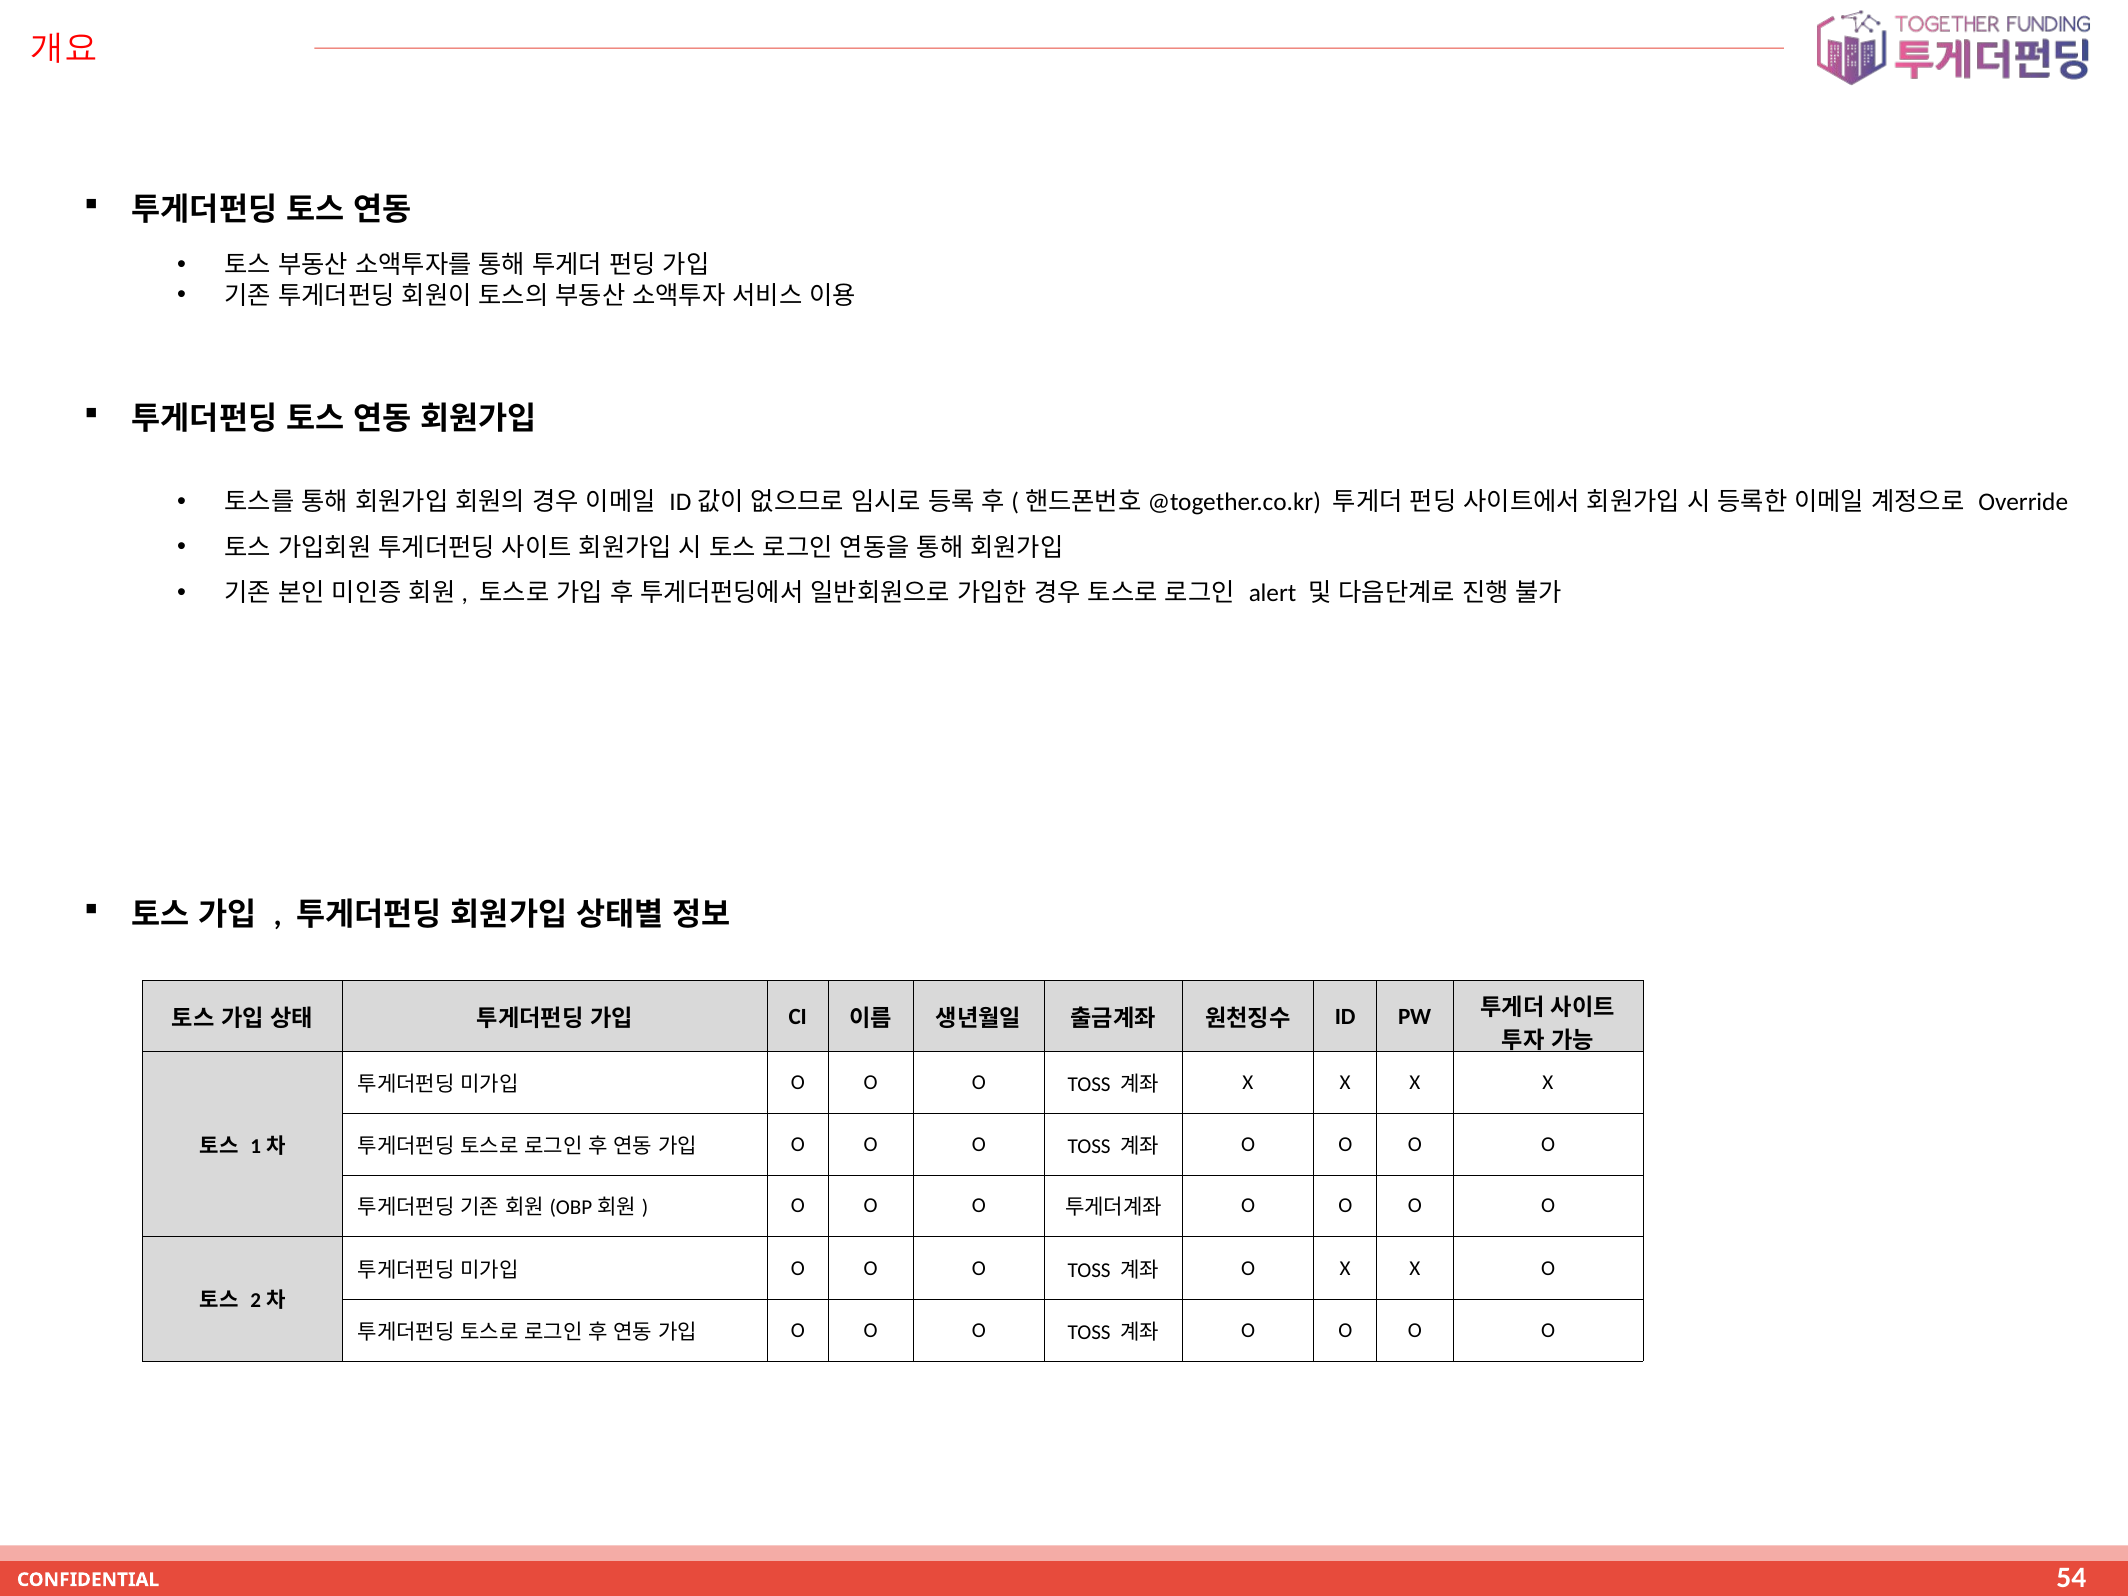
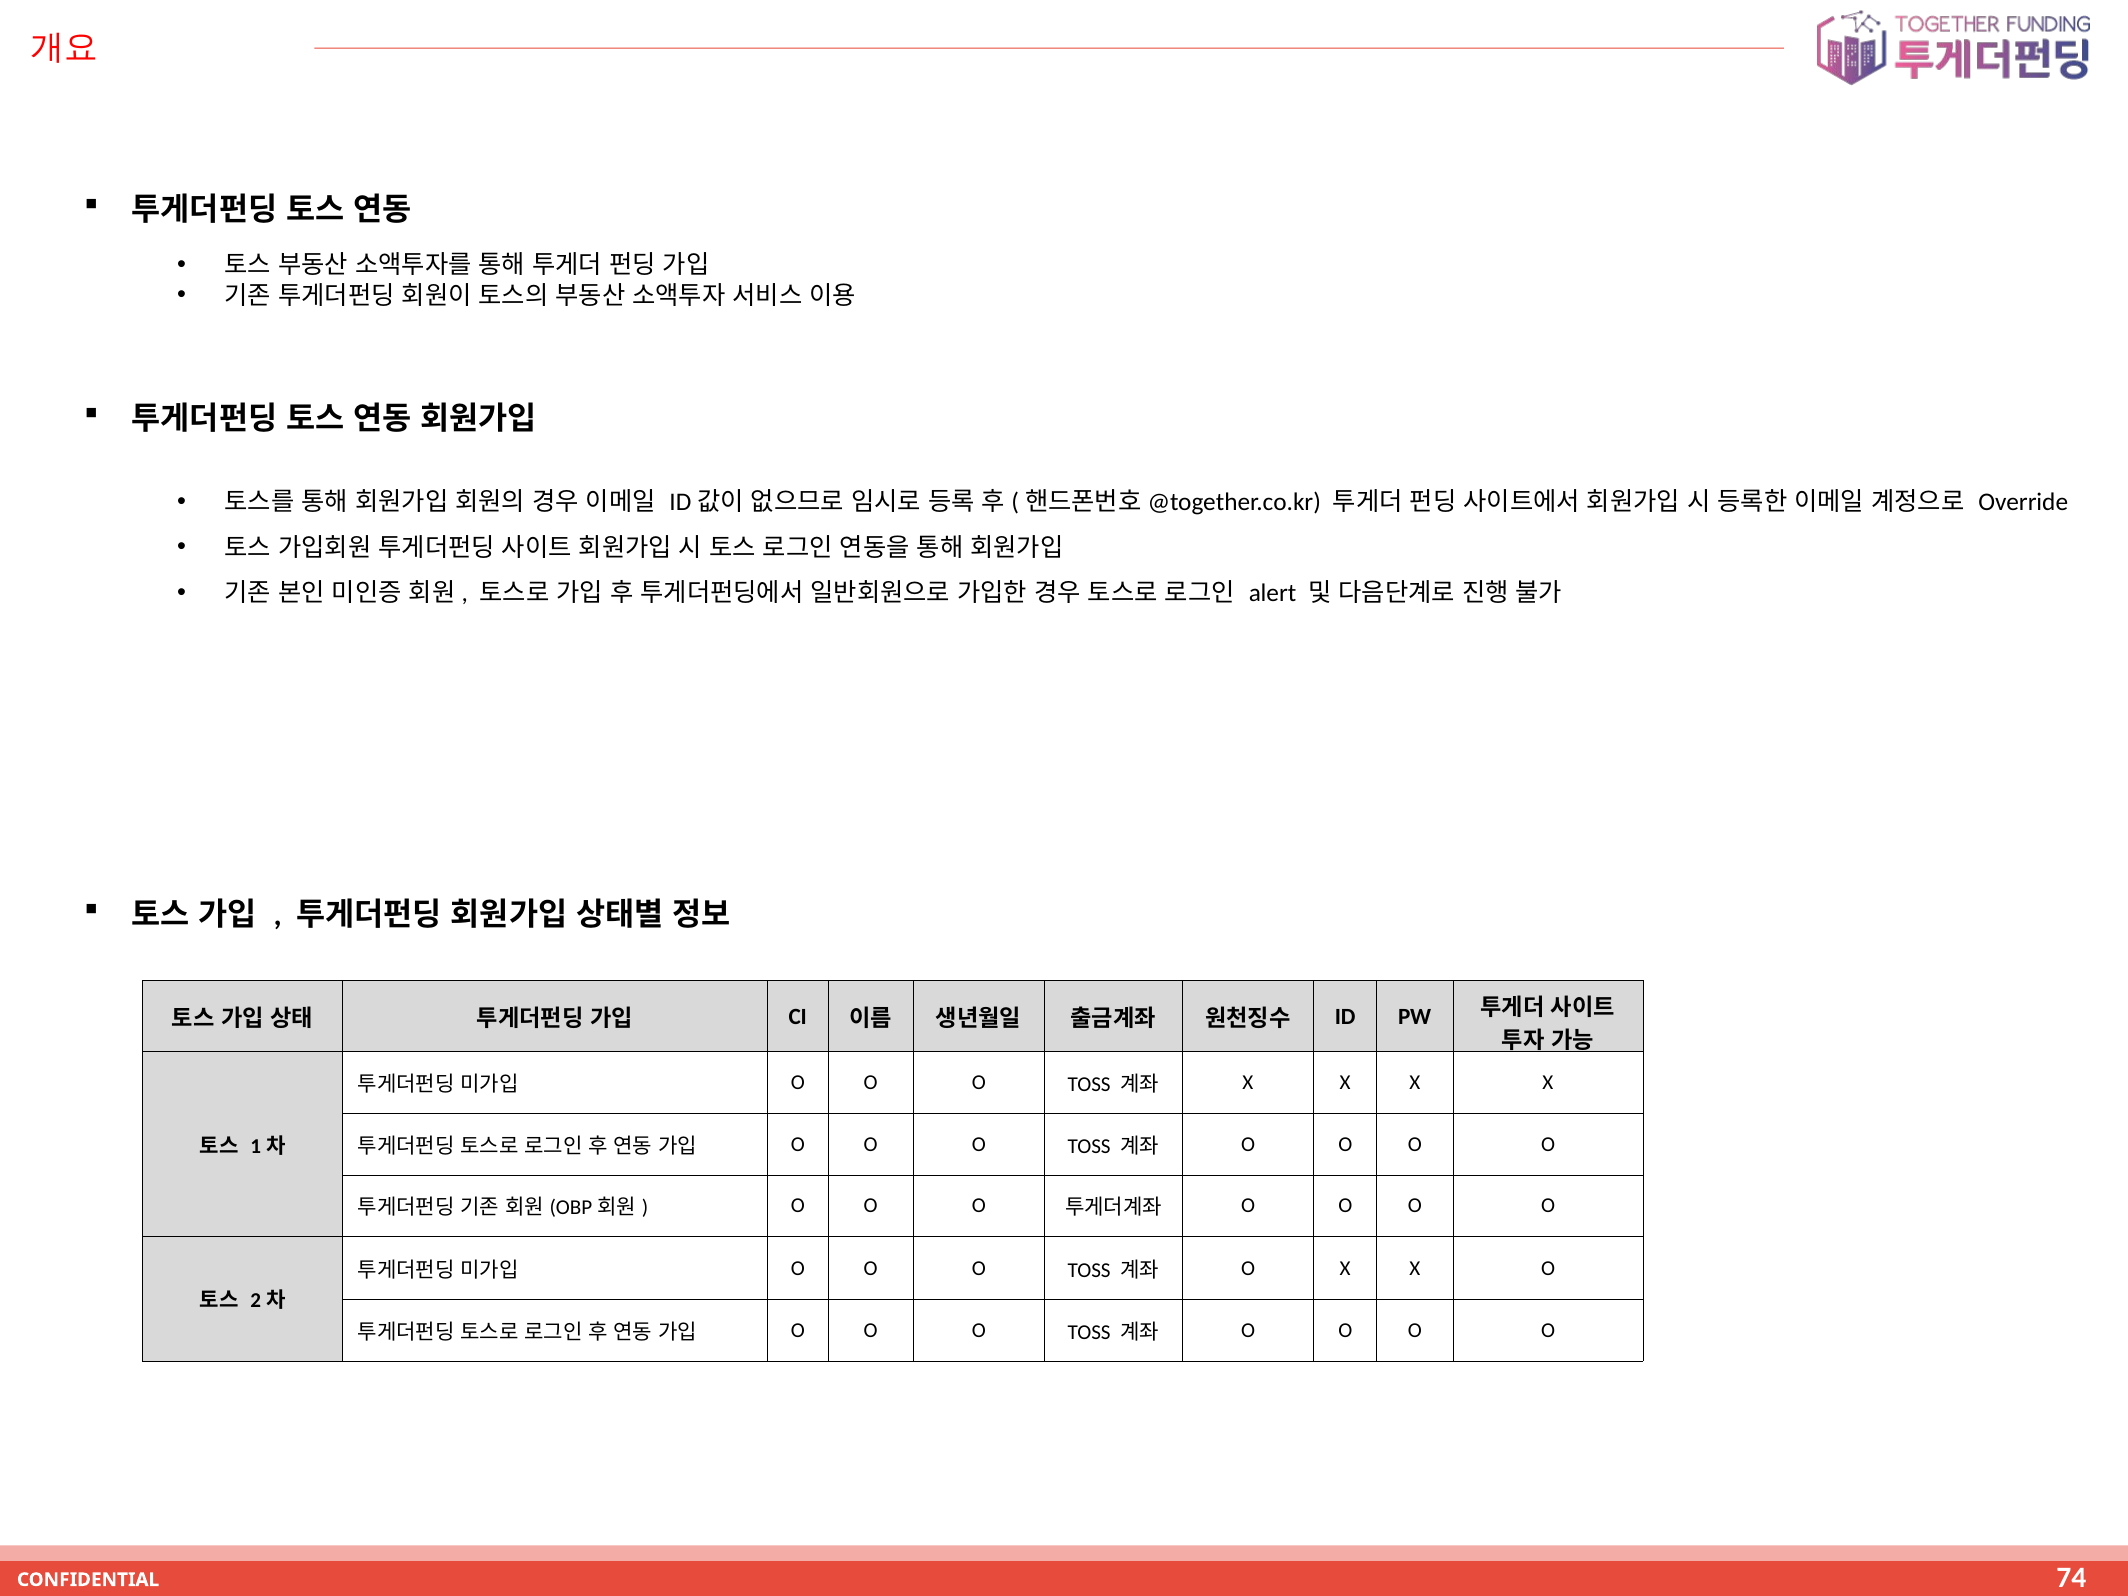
54: 54 -> 74 (2071, 1578)
